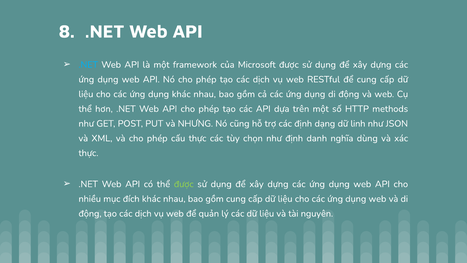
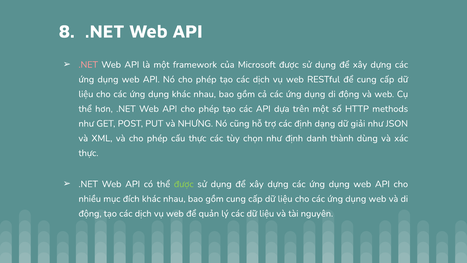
.NET colour: light blue -> pink (88, 65)
linh: linh -> giải (358, 123)
nghĩa: nghĩa -> thành (342, 138)
